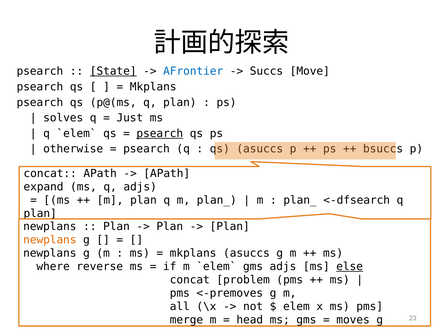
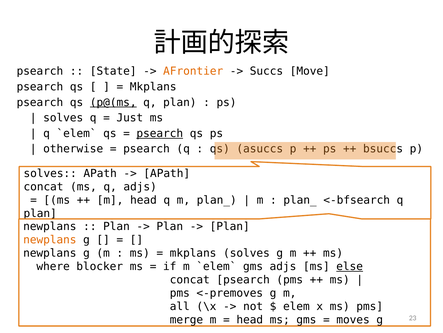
State underline: present -> none (113, 71)
AFrontier colour: blue -> orange (193, 71)
p@(ms underline: none -> present (113, 102)
concat: concat -> solves (50, 173)
expand: expand -> concat (44, 186)
m plan: plan -> head (143, 200)
<-dfsearch: <-dfsearch -> <-bfsearch (357, 200)
mkplans asuccs: asuccs -> solves (246, 253)
reverse: reverse -> blocker (100, 266)
concat problem: problem -> psearch (243, 279)
